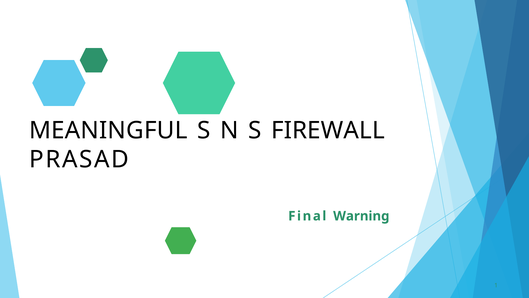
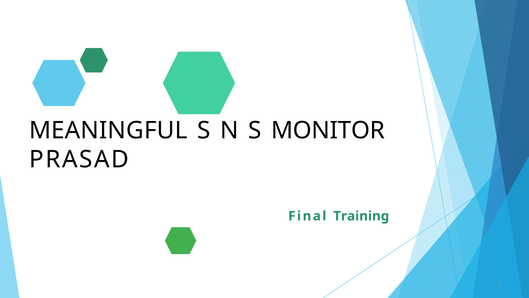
FIREWALL: FIREWALL -> MONITOR (328, 130)
Warning: Warning -> Training (361, 216)
